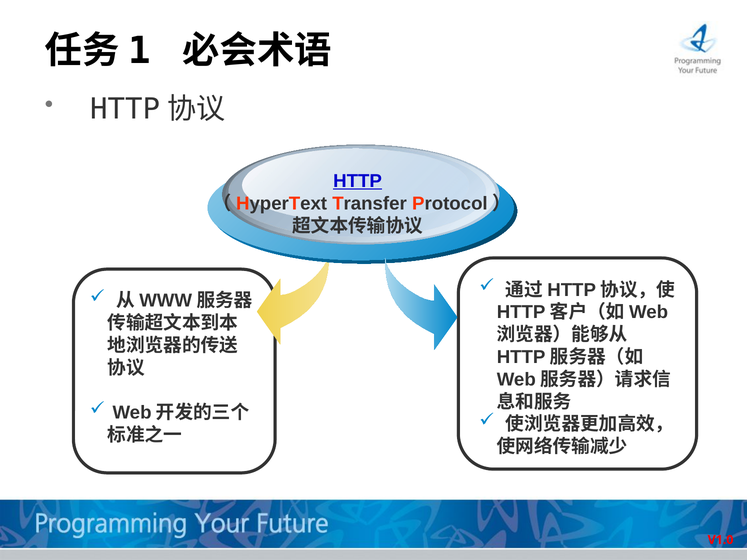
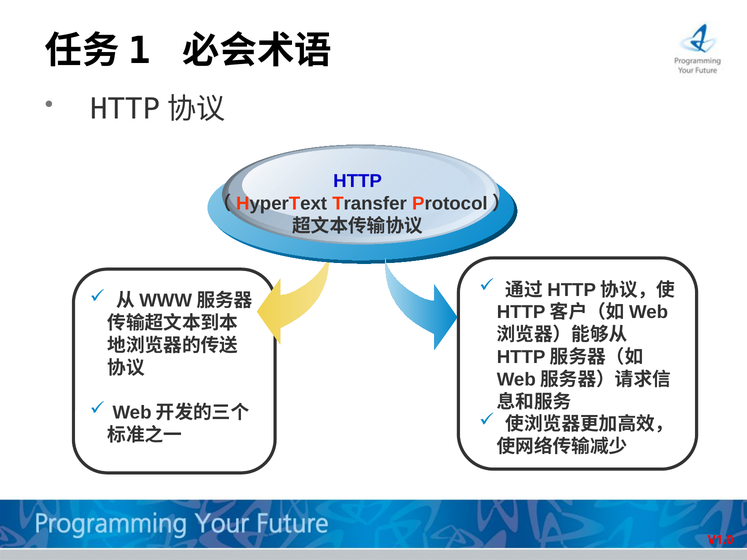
HTTP underline: present -> none (358, 181)
